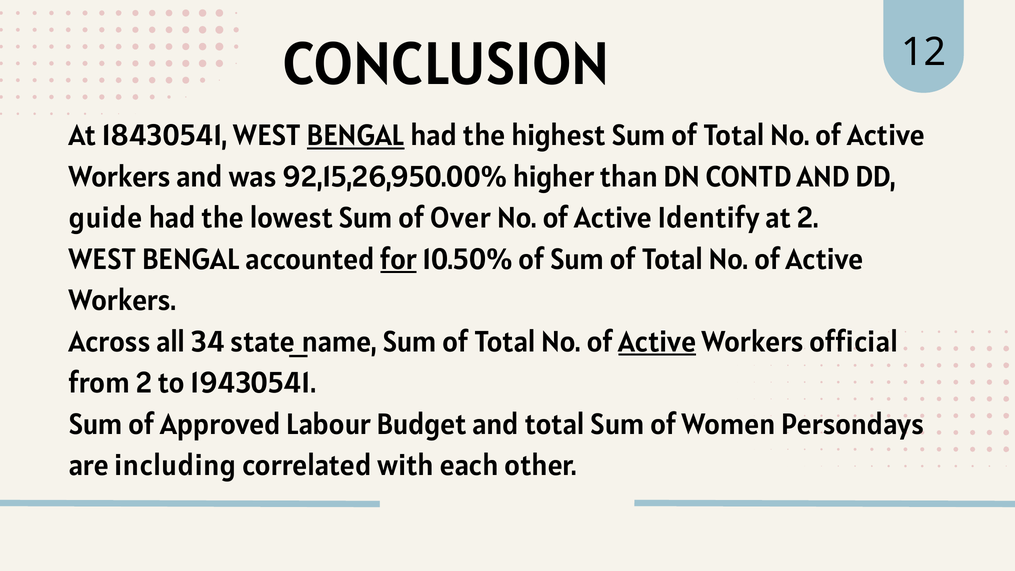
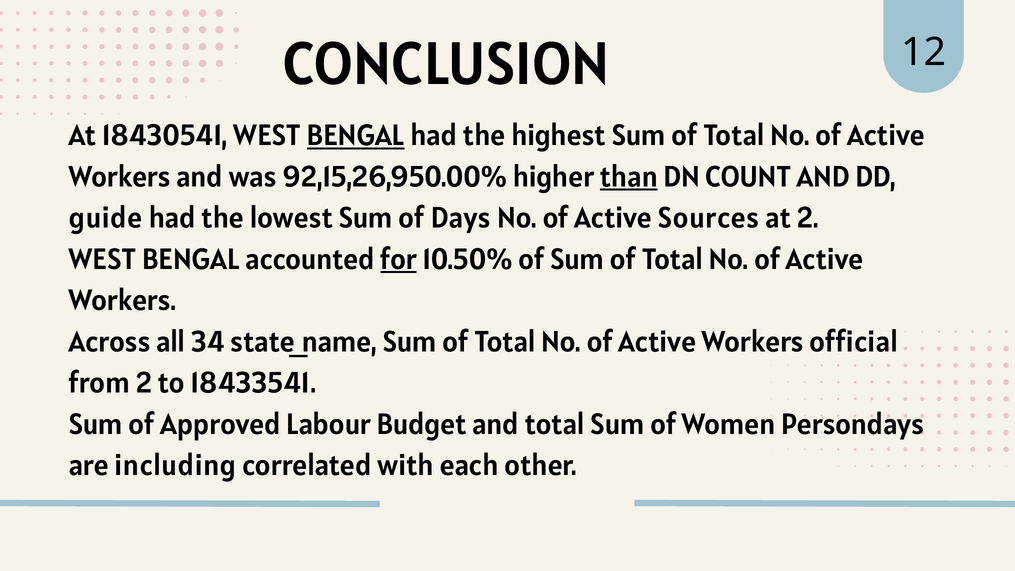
than underline: none -> present (629, 177)
CONTD: CONTD -> COUNT (748, 177)
Over: Over -> Days (461, 218)
Identify: Identify -> Sources (709, 218)
Active underline: present -> none (657, 342)
19430541: 19430541 -> 18433541 (253, 383)
